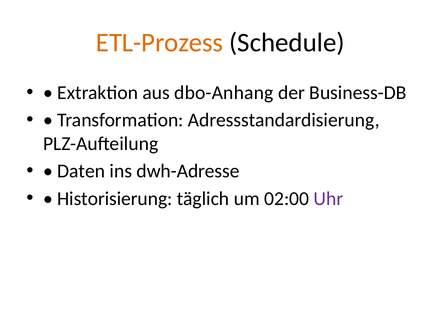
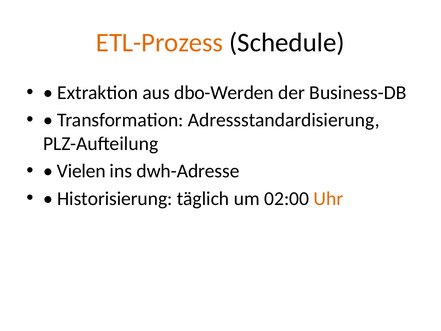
dbo-Anhang: dbo-Anhang -> dbo-Werden (224, 93)
Daten: Daten -> Vielen (81, 171)
Uhr colour: purple -> orange (328, 198)
